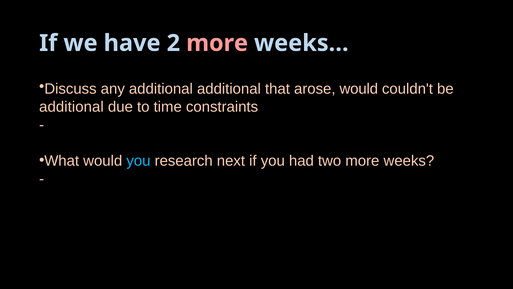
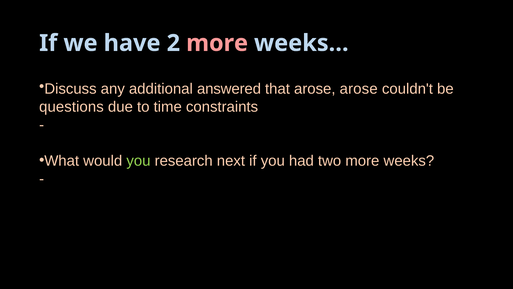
additional additional: additional -> answered (229, 89)
arose would: would -> arose (359, 89)
additional: additional -> questions (71, 107)
you colour: light blue -> light green (138, 161)
